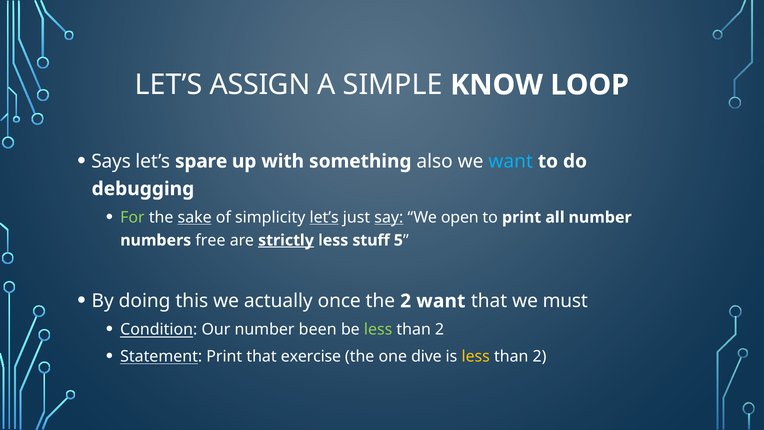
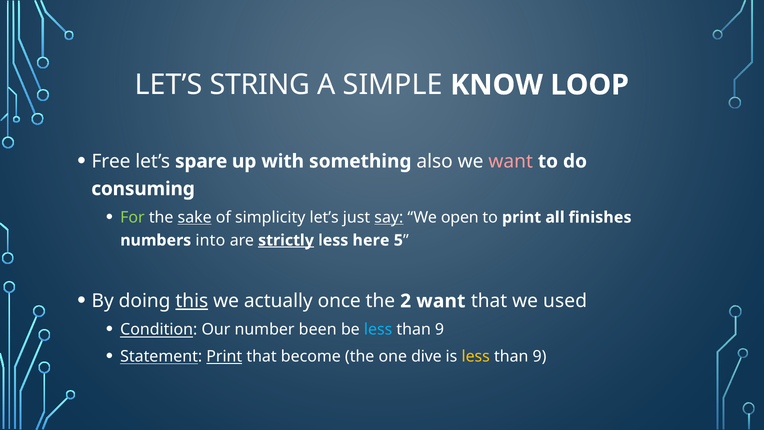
ASSIGN: ASSIGN -> STRING (260, 85)
Says: Says -> Free (111, 161)
want colour: light blue -> pink (511, 161)
debugging: debugging -> consuming (143, 189)
let’s underline: present -> none (324, 217)
all number: number -> finishes (600, 217)
free: free -> into (210, 240)
stuff: stuff -> here (371, 240)
this underline: none -> present (192, 301)
must: must -> used (565, 301)
less colour: light green -> light blue (378, 329)
2: 2 -> 9 (440, 329)
Print underline: none -> present (224, 356)
exercise: exercise -> become (311, 356)
2: 2 -> 9 (540, 356)
